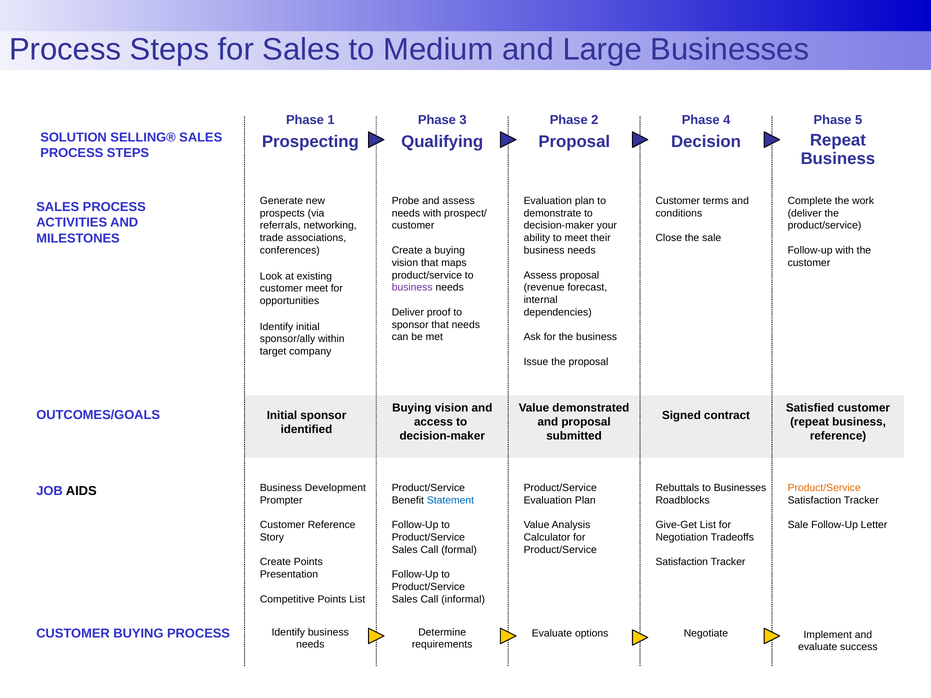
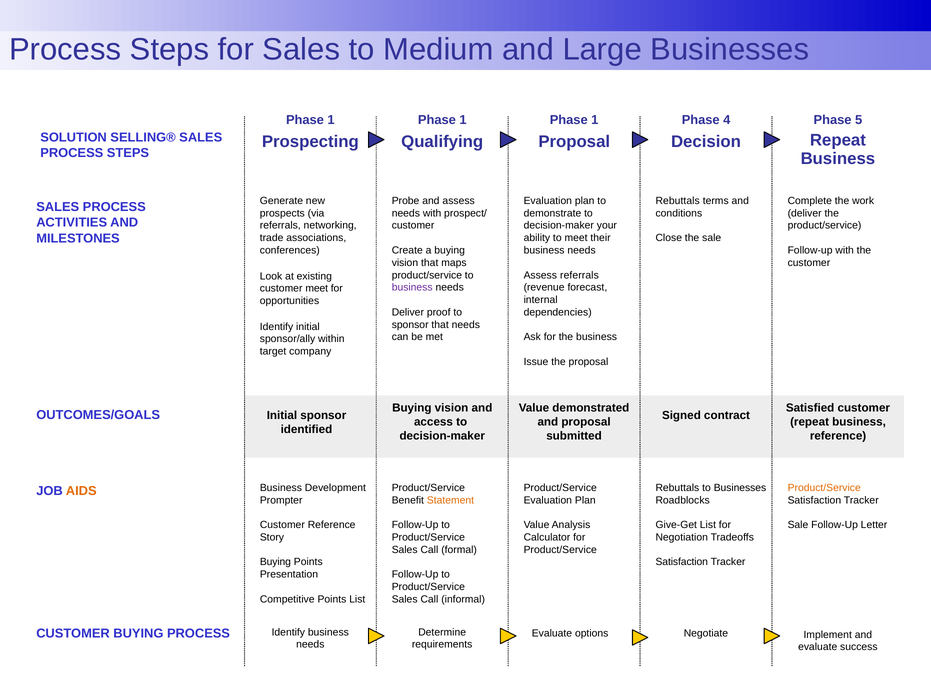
3: 3 -> 1 (463, 120)
2: 2 -> 1 (595, 120)
Customer: Customer -> Rebuttals (678, 201)
Assess proposal: proposal -> referrals (579, 275)
AIDS colour: black -> orange (81, 491)
Statement colour: blue -> orange (450, 500)
Create: Create -> Buying (275, 562)
